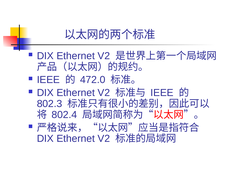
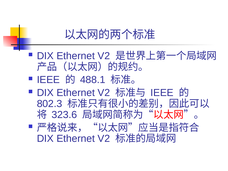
472.0: 472.0 -> 488.1 (93, 80)
802.4: 802.4 -> 323.6 (64, 115)
